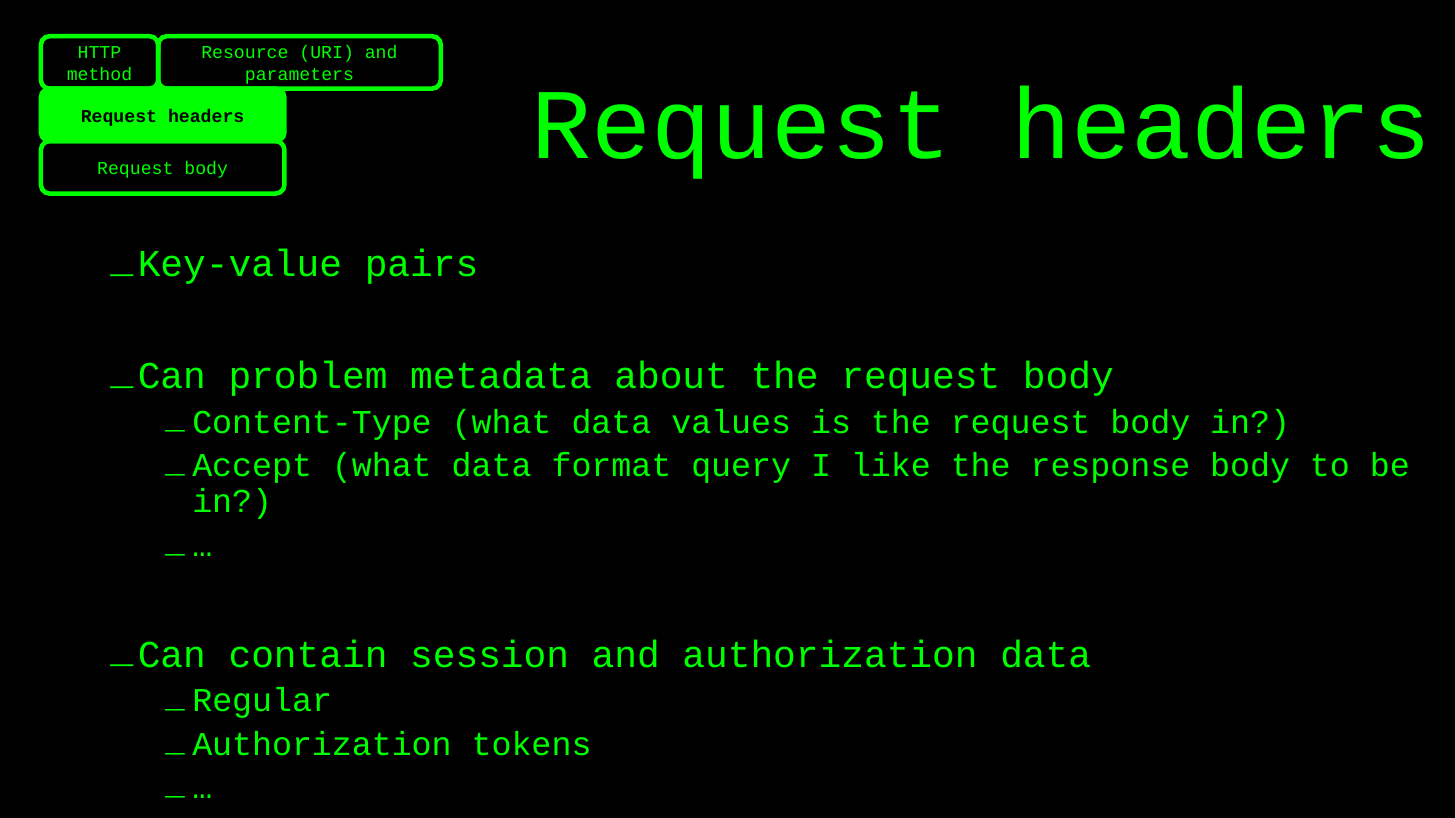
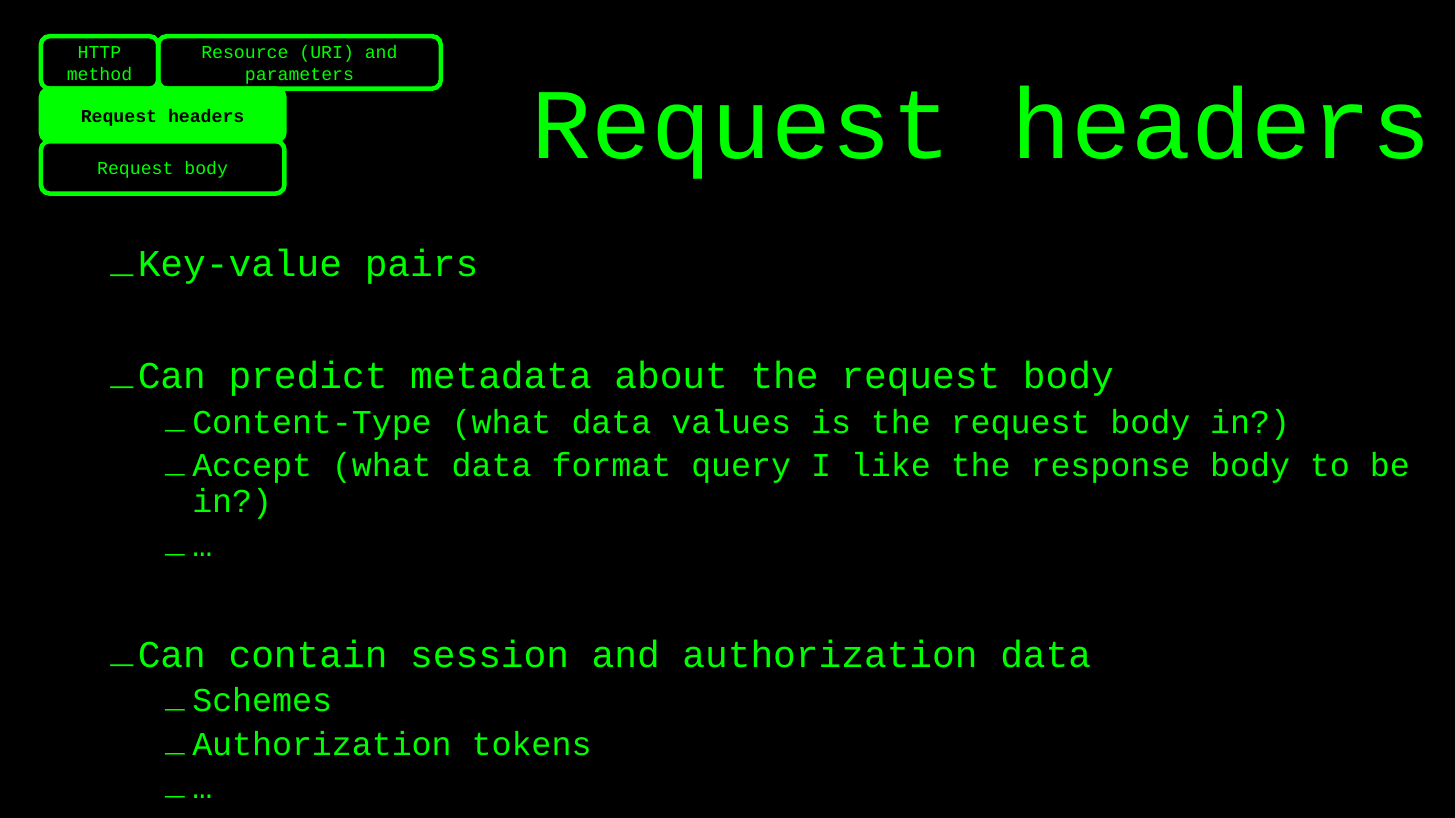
problem: problem -> predict (308, 376)
Regular: Regular -> Schemes (262, 701)
